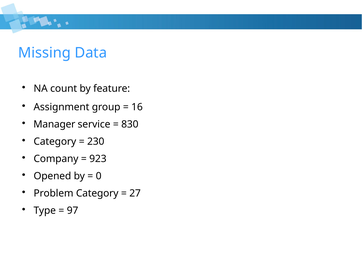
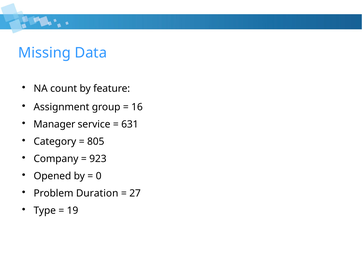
830: 830 -> 631 (130, 124)
230: 230 -> 805 (96, 141)
Problem Category: Category -> Duration (97, 193)
97: 97 -> 19 (73, 210)
